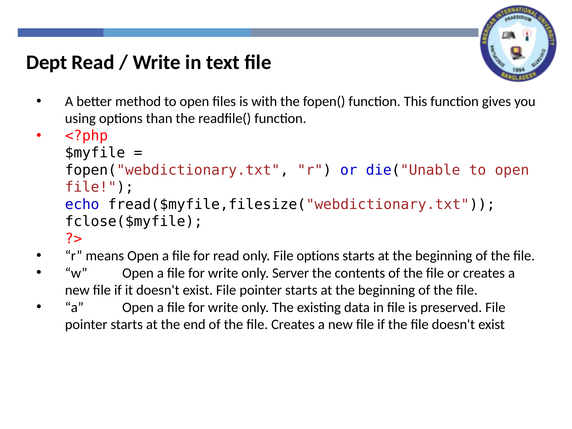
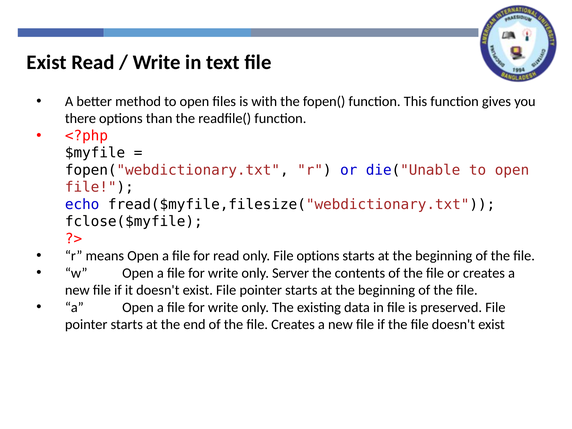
Dept: Dept -> Exist (47, 62)
using: using -> there (80, 119)
